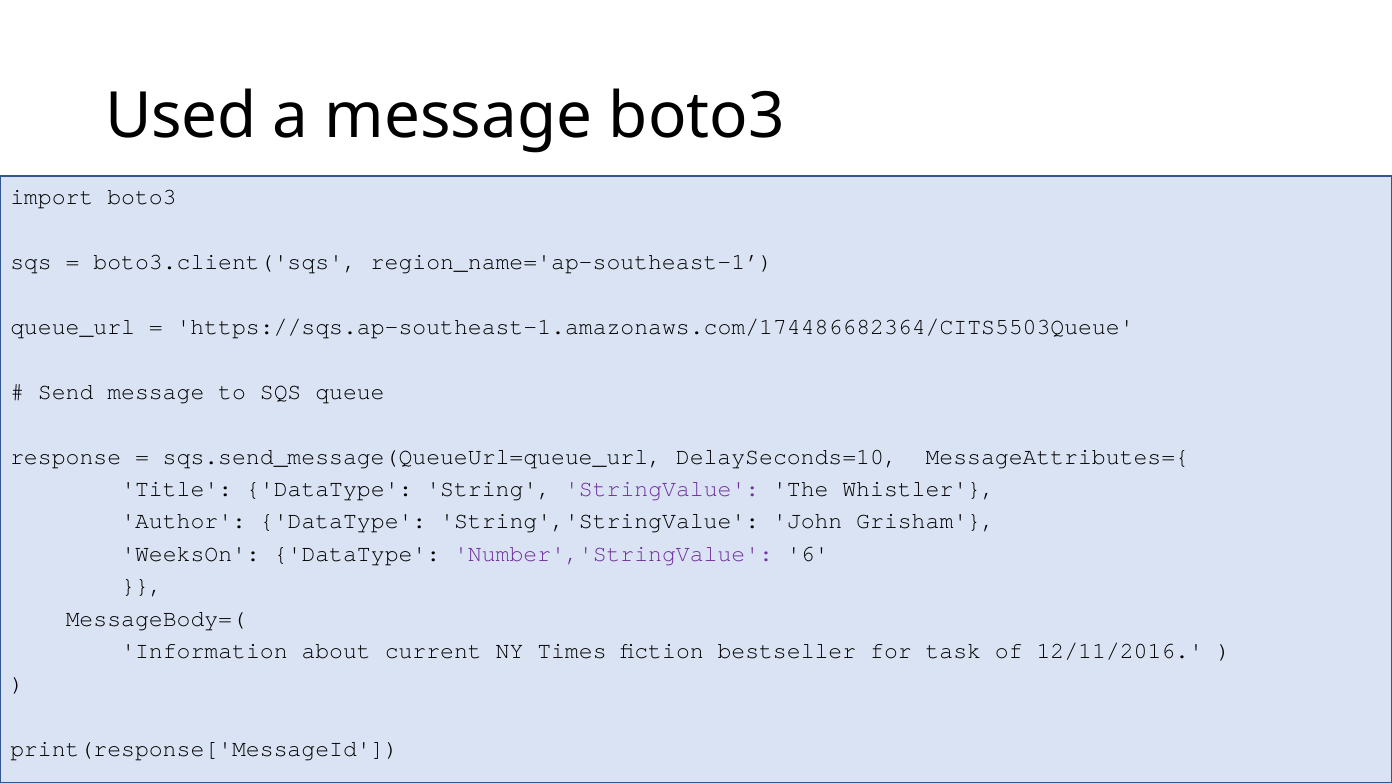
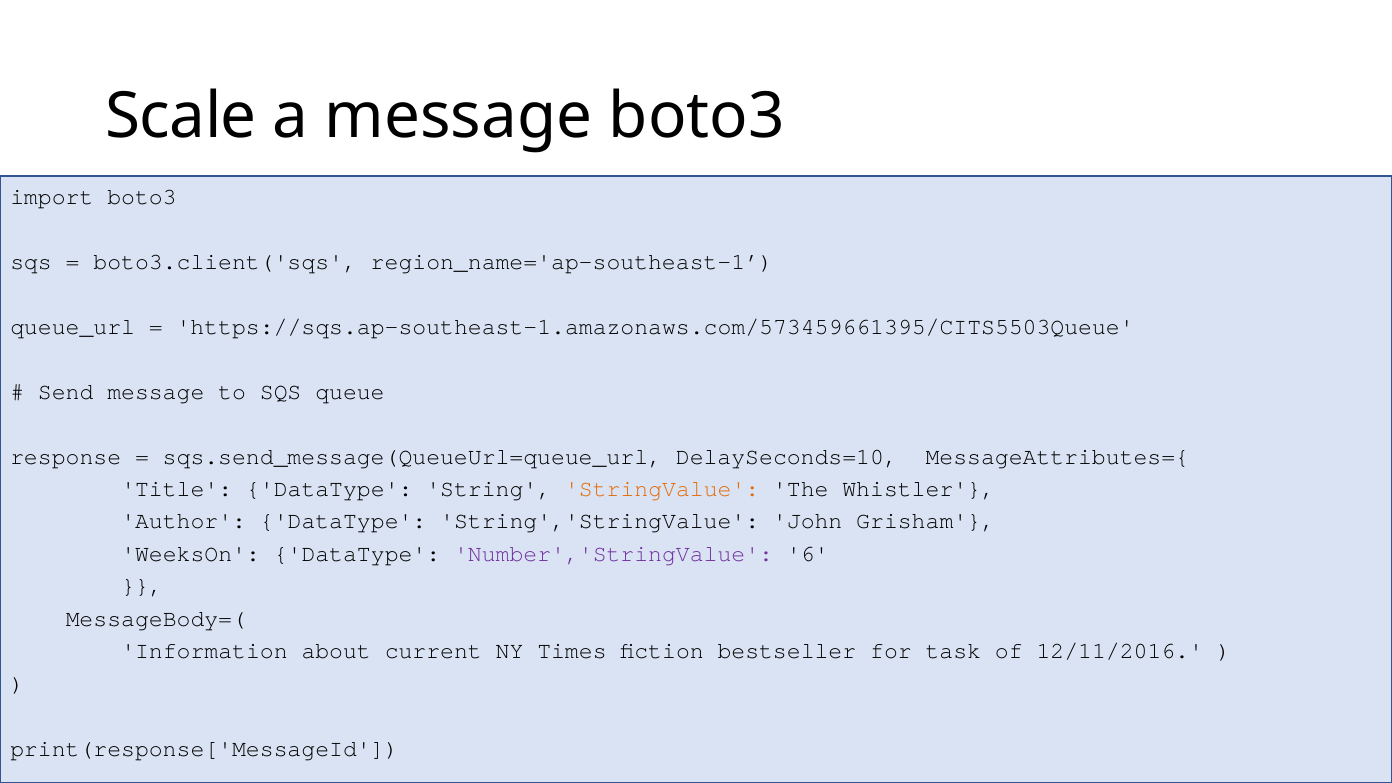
Used: Used -> Scale (181, 117)
https://sqs.ap-southeast-1.amazonaws.com/174486682364/CITS5503Queue: https://sqs.ap-southeast-1.amazonaws.com/174486682364/CITS5503Queue -> https://sqs.ap-southeast-1.amazonaws.com/573459661395/CITS5503Queue (655, 327)
StringValue colour: purple -> orange (662, 489)
